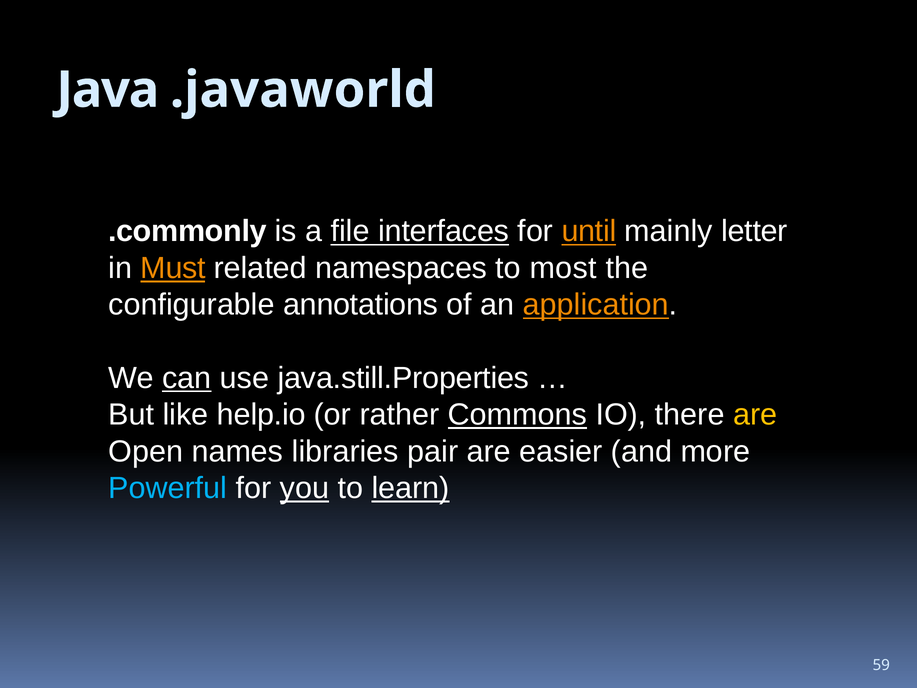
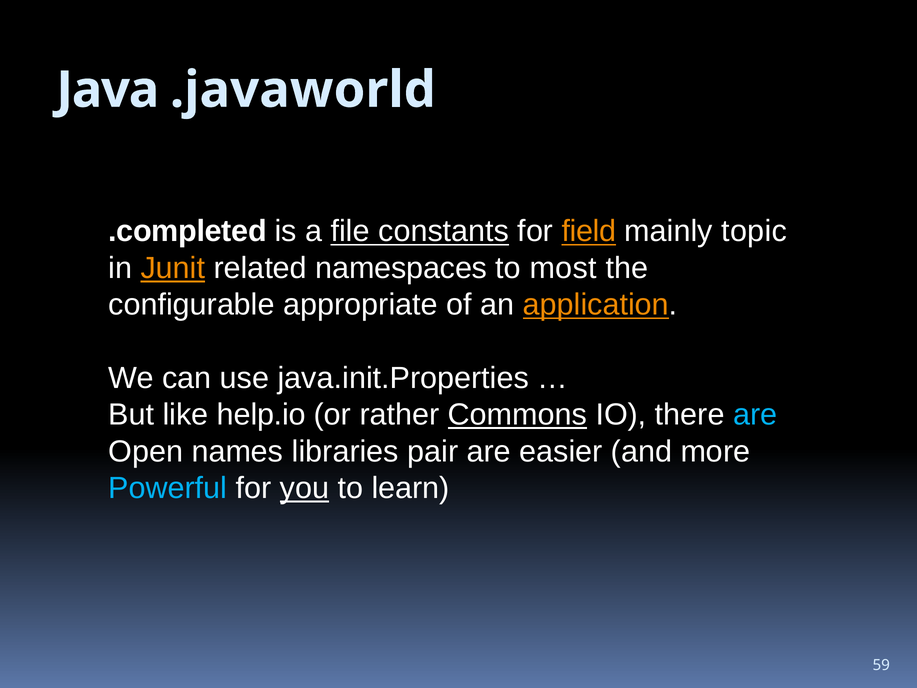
.commonly: .commonly -> .completed (187, 231)
interfaces: interfaces -> constants (444, 231)
until: until -> field (589, 231)
letter: letter -> topic (754, 231)
Must: Must -> Junit (173, 268)
annotations: annotations -> appropriate (361, 305)
can underline: present -> none (187, 378)
java.still.Properties: java.still.Properties -> java.init.Properties (403, 378)
are colour: yellow -> light blue (755, 415)
learn underline: present -> none (411, 488)
